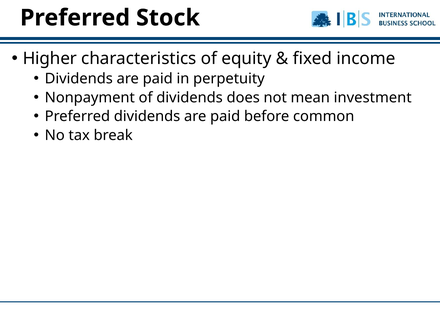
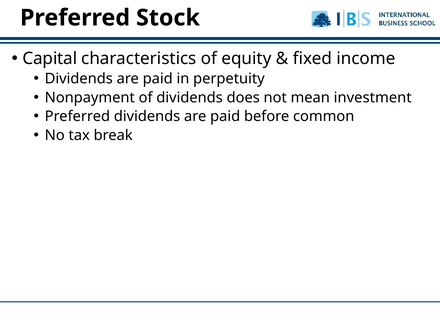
Higher: Higher -> Capital (50, 58)
